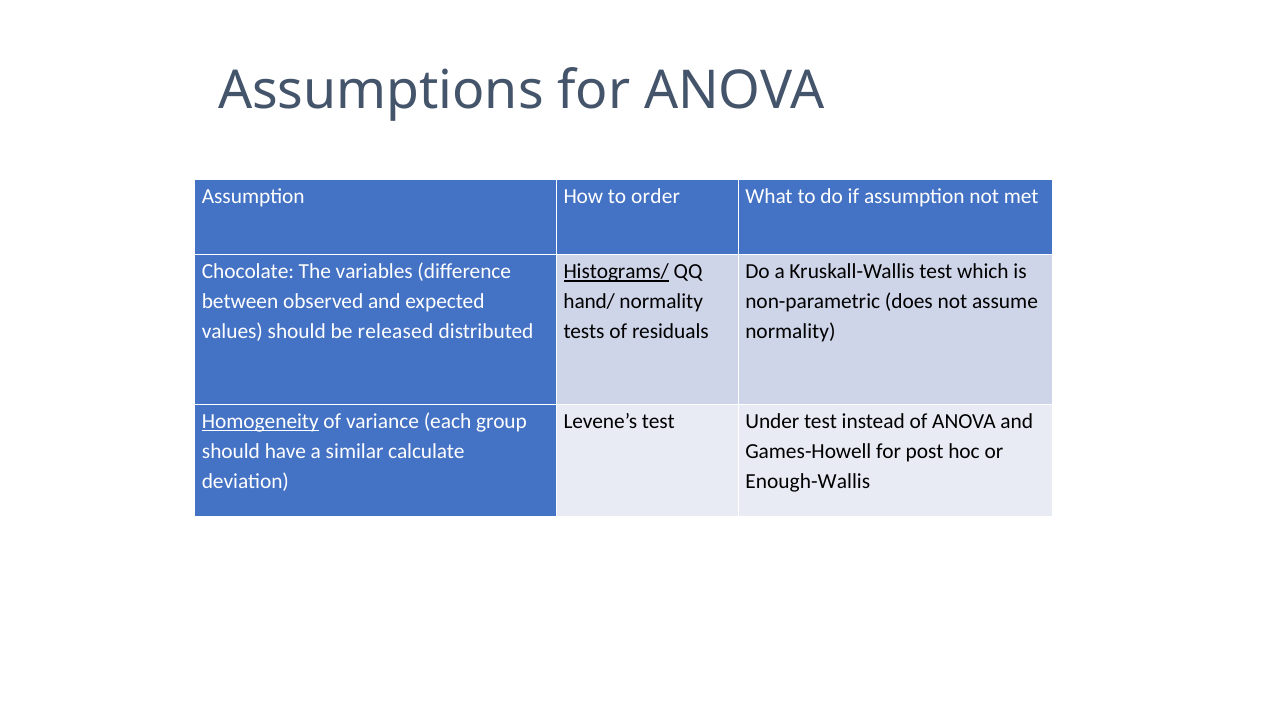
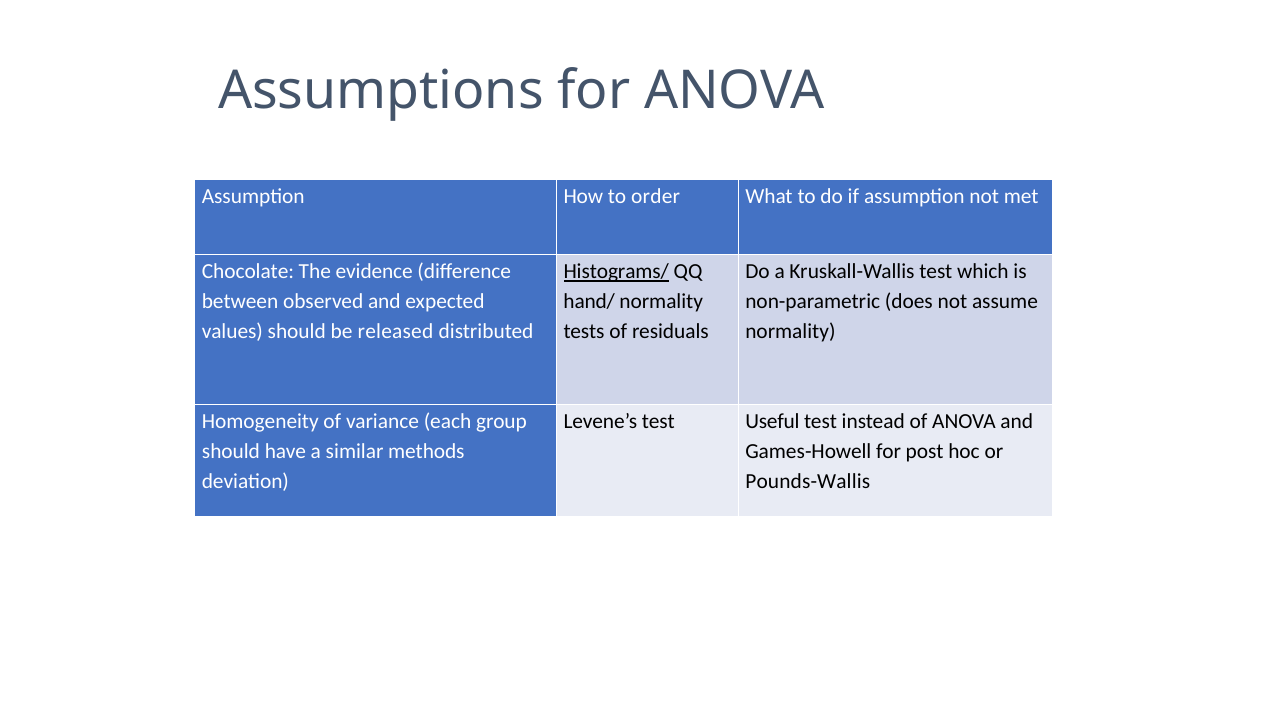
variables: variables -> evidence (374, 272)
Homogeneity underline: present -> none (260, 421)
Under: Under -> Useful (772, 421)
calculate: calculate -> methods (426, 452)
Enough-Wallis: Enough-Wallis -> Pounds-Wallis (808, 482)
